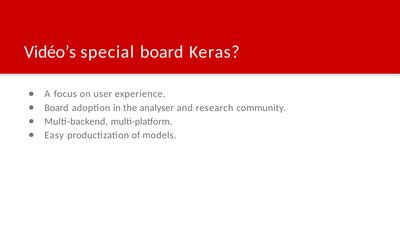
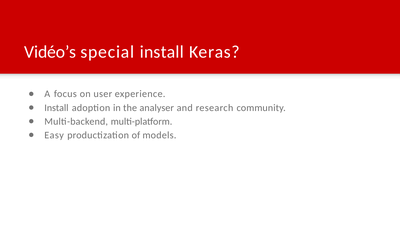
special board: board -> install (162, 52)
Board: Board -> Install (56, 108)
